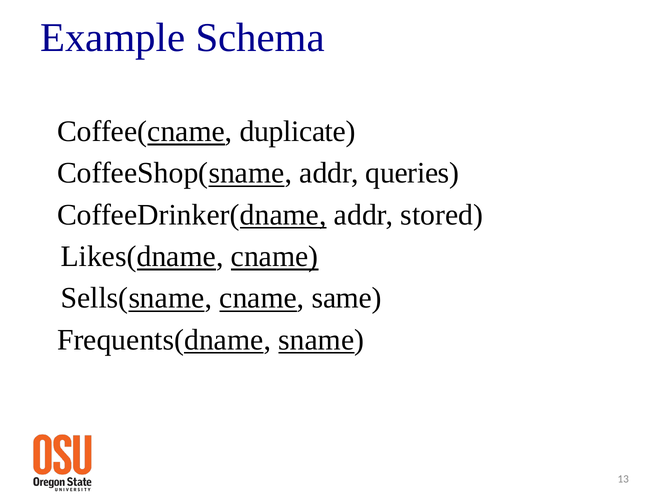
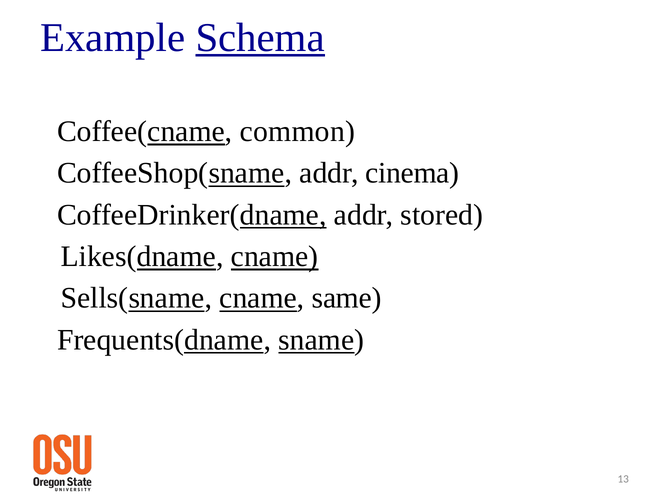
Schema underline: none -> present (260, 38)
duplicate: duplicate -> common (297, 131)
queries: queries -> cinema (412, 173)
